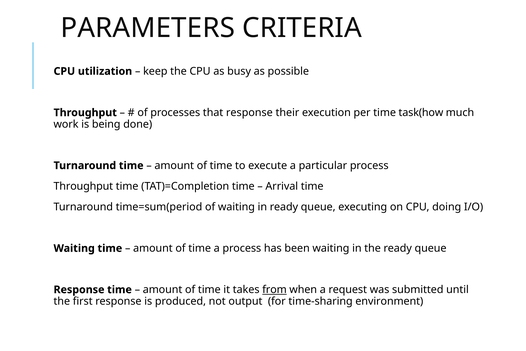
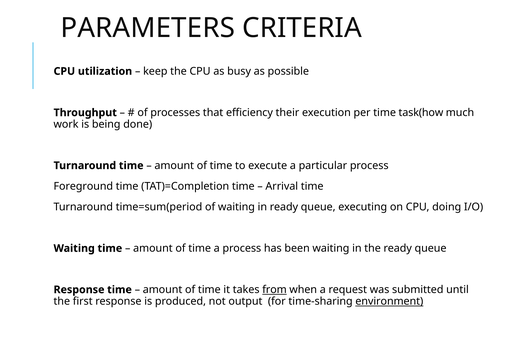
that response: response -> efficiency (249, 113)
Throughput: Throughput -> Foreground (83, 186)
environment underline: none -> present (389, 301)
